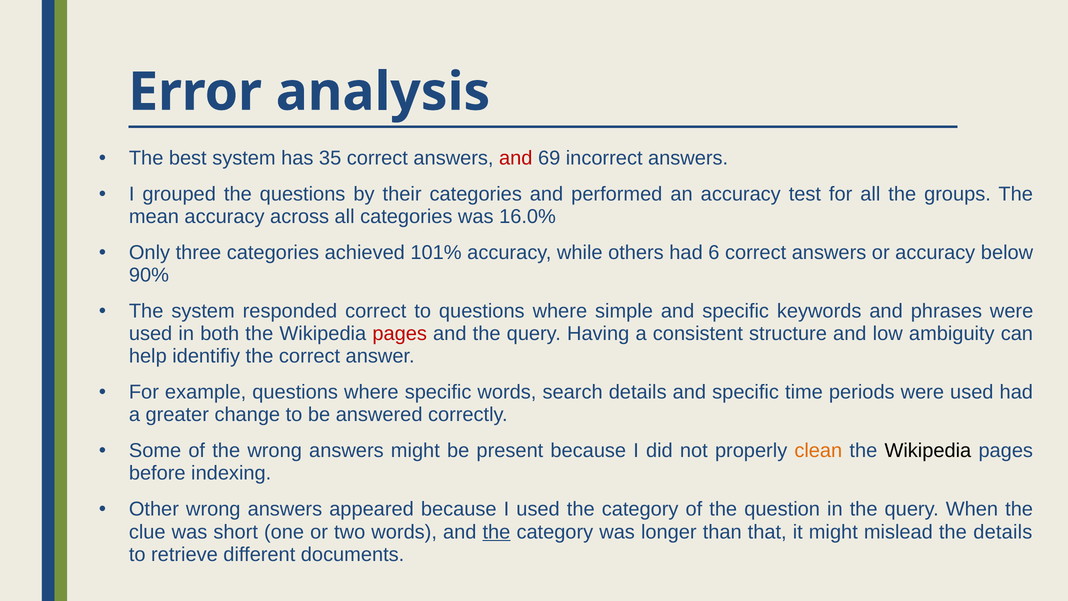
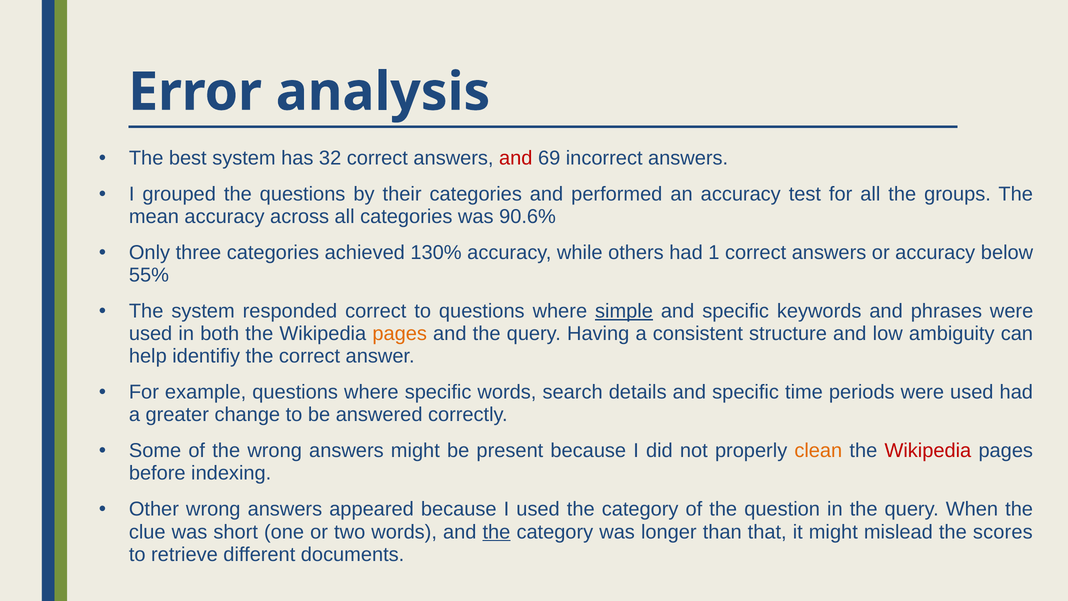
35: 35 -> 32 (330, 158)
16.0%: 16.0% -> 90.6% (528, 216)
101%: 101% -> 130% (436, 252)
6: 6 -> 1 (714, 252)
90%: 90% -> 55% (149, 275)
simple underline: none -> present (624, 311)
pages colour: red -> orange (400, 334)
Wikipedia colour: black -> red (928, 451)
the details: details -> scores (1003, 532)
